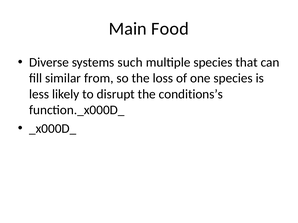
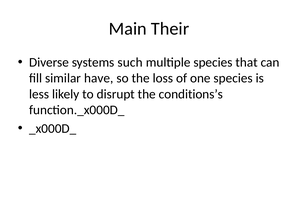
Food: Food -> Their (170, 29)
from: from -> have (99, 78)
